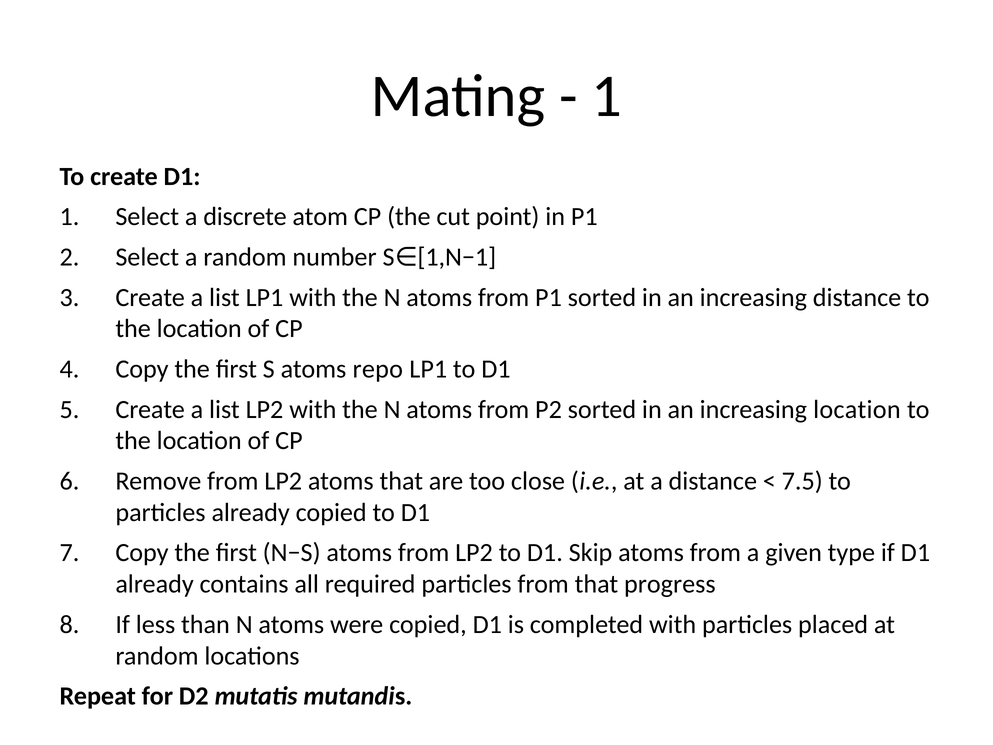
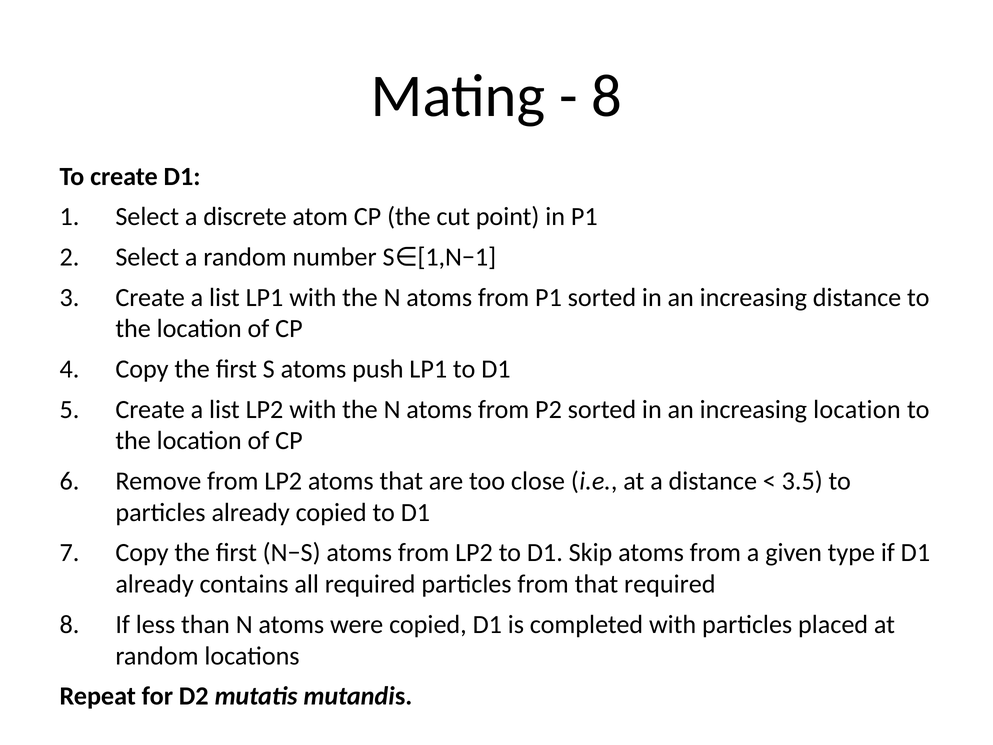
1: 1 -> 8 (607, 96)
repo: repo -> push (378, 369)
7.5: 7.5 -> 3.5 (802, 481)
that progress: progress -> required (670, 584)
